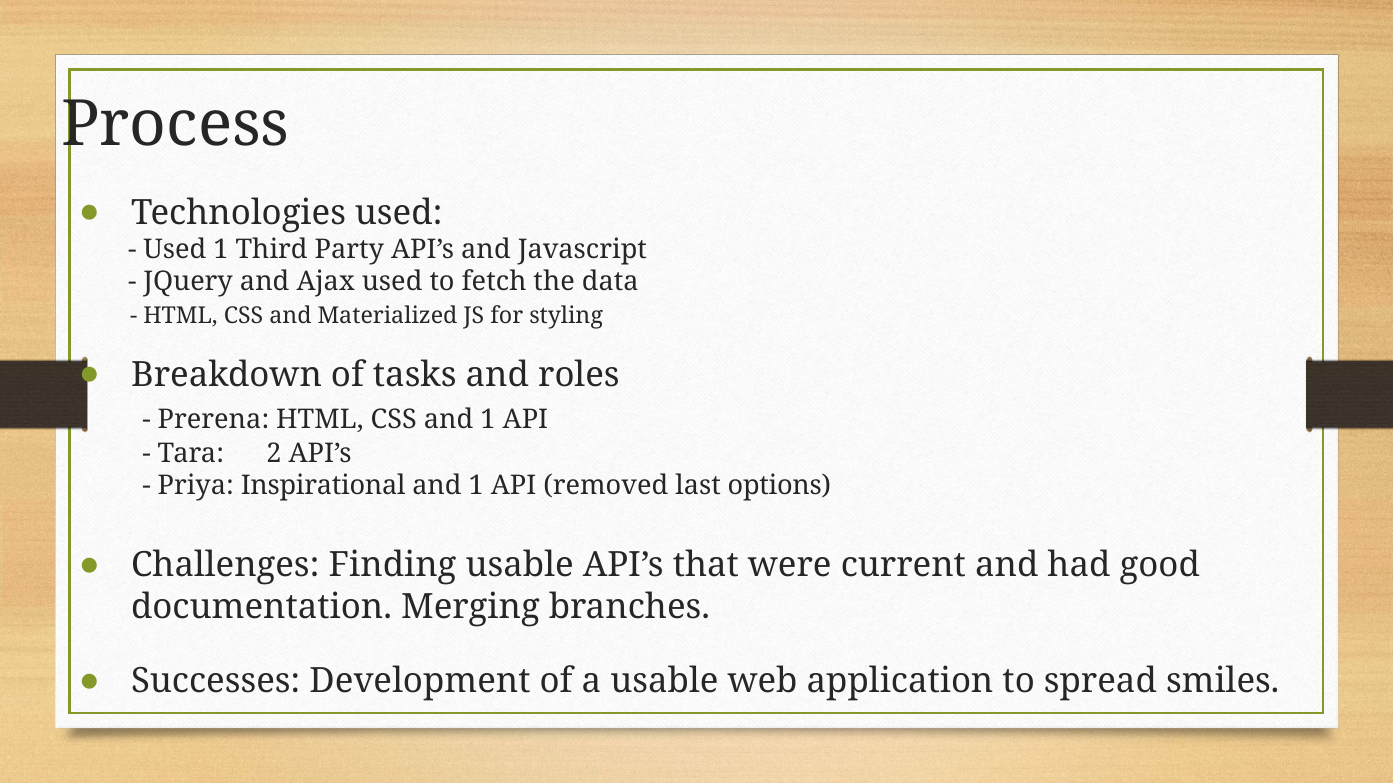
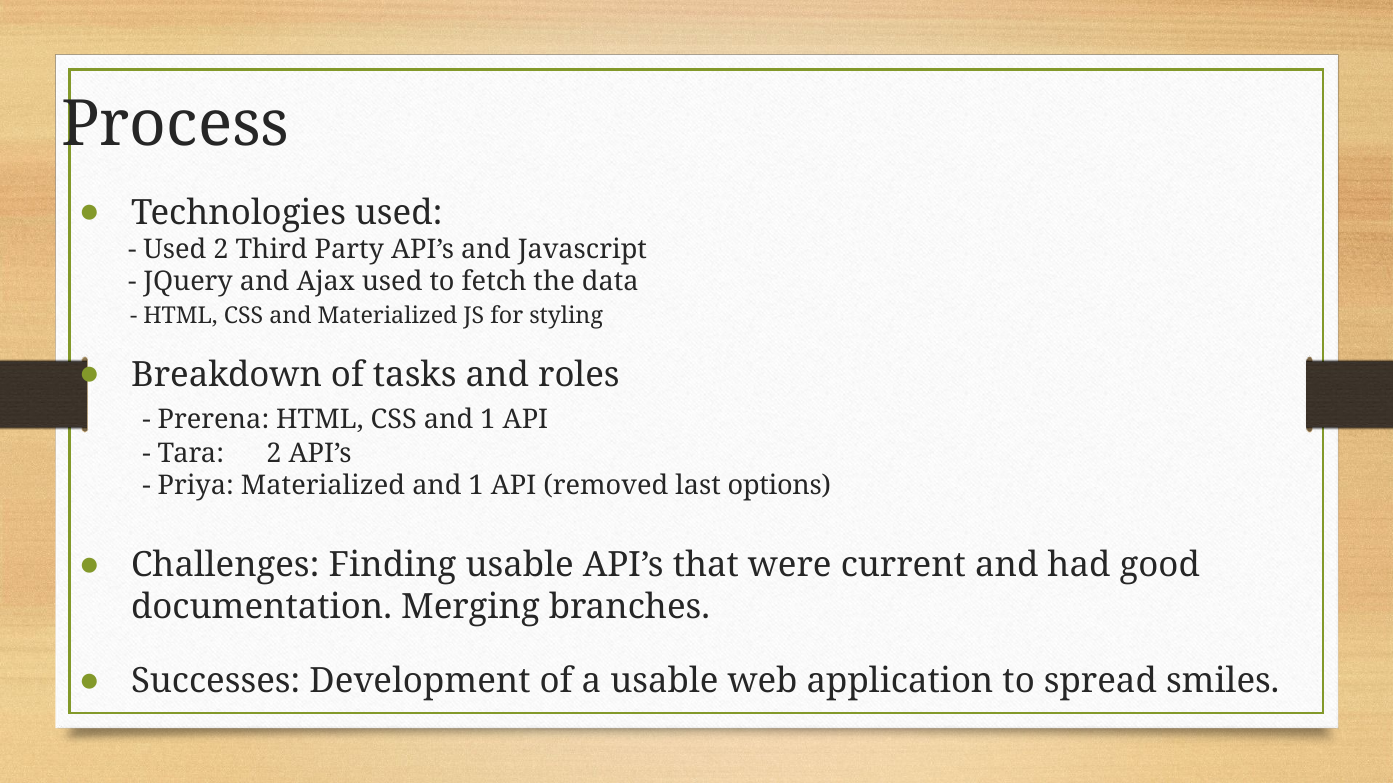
Used 1: 1 -> 2 (221, 249)
Priya Inspirational: Inspirational -> Materialized (323, 486)
